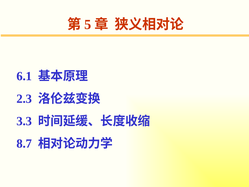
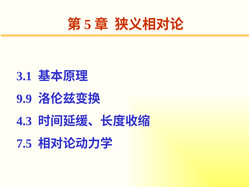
6.1: 6.1 -> 3.1 (24, 76)
2.3: 2.3 -> 9.9 (24, 99)
3.3: 3.3 -> 4.3 (24, 121)
8.7: 8.7 -> 7.5 (24, 143)
